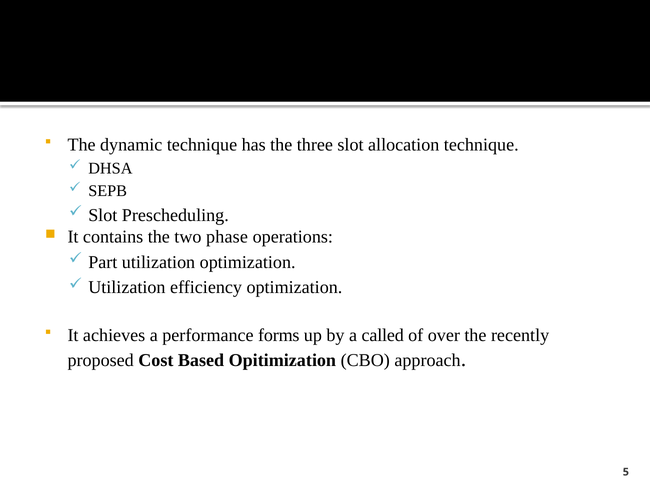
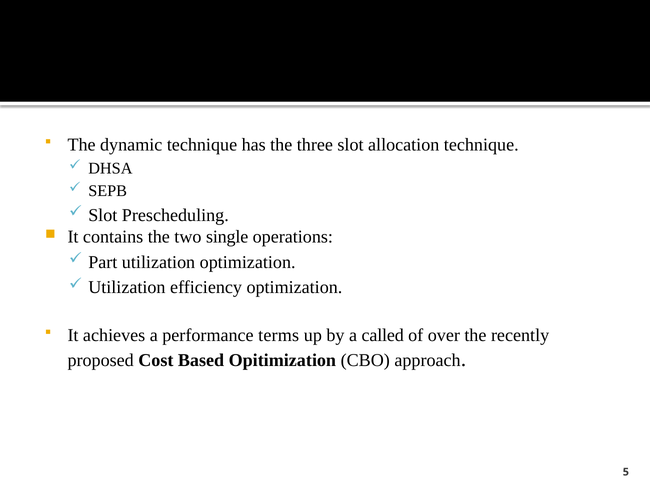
phase: phase -> single (227, 237)
forms: forms -> terms (279, 335)
